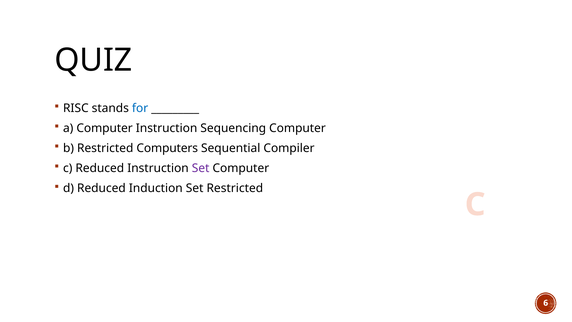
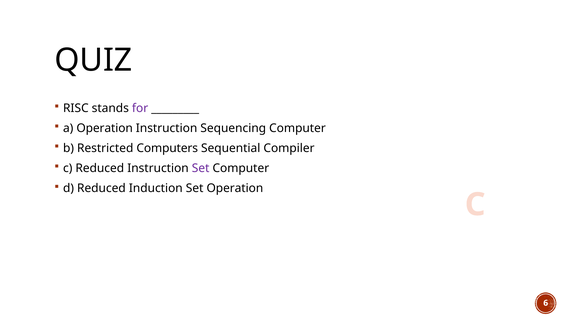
for colour: blue -> purple (140, 108)
a Computer: Computer -> Operation (105, 128)
Set Restricted: Restricted -> Operation (235, 188)
